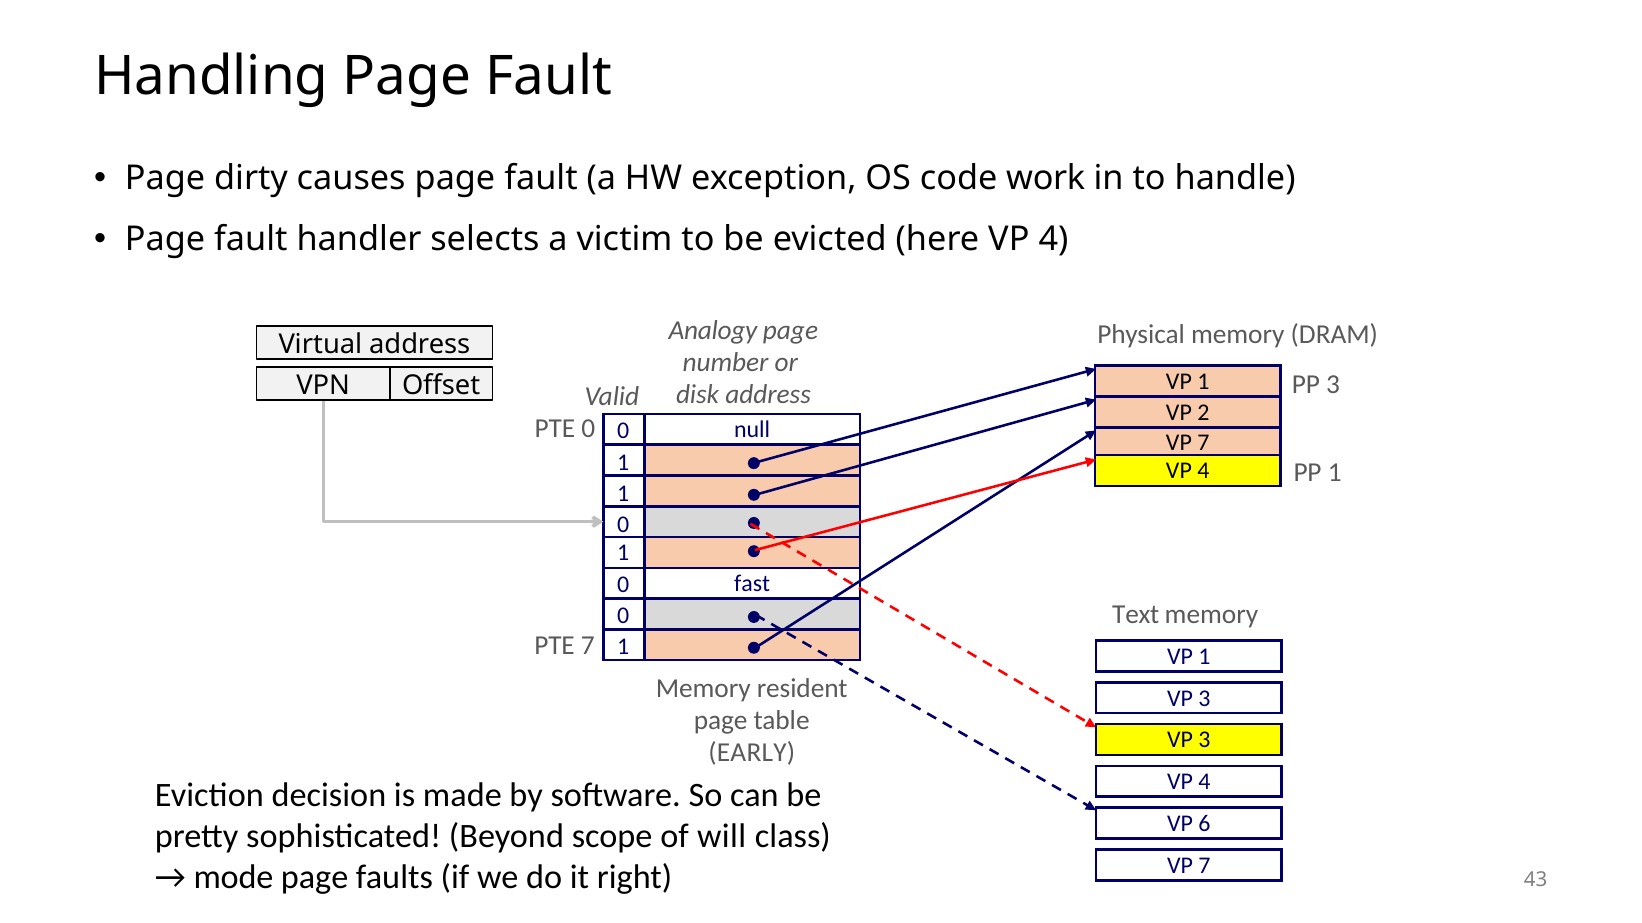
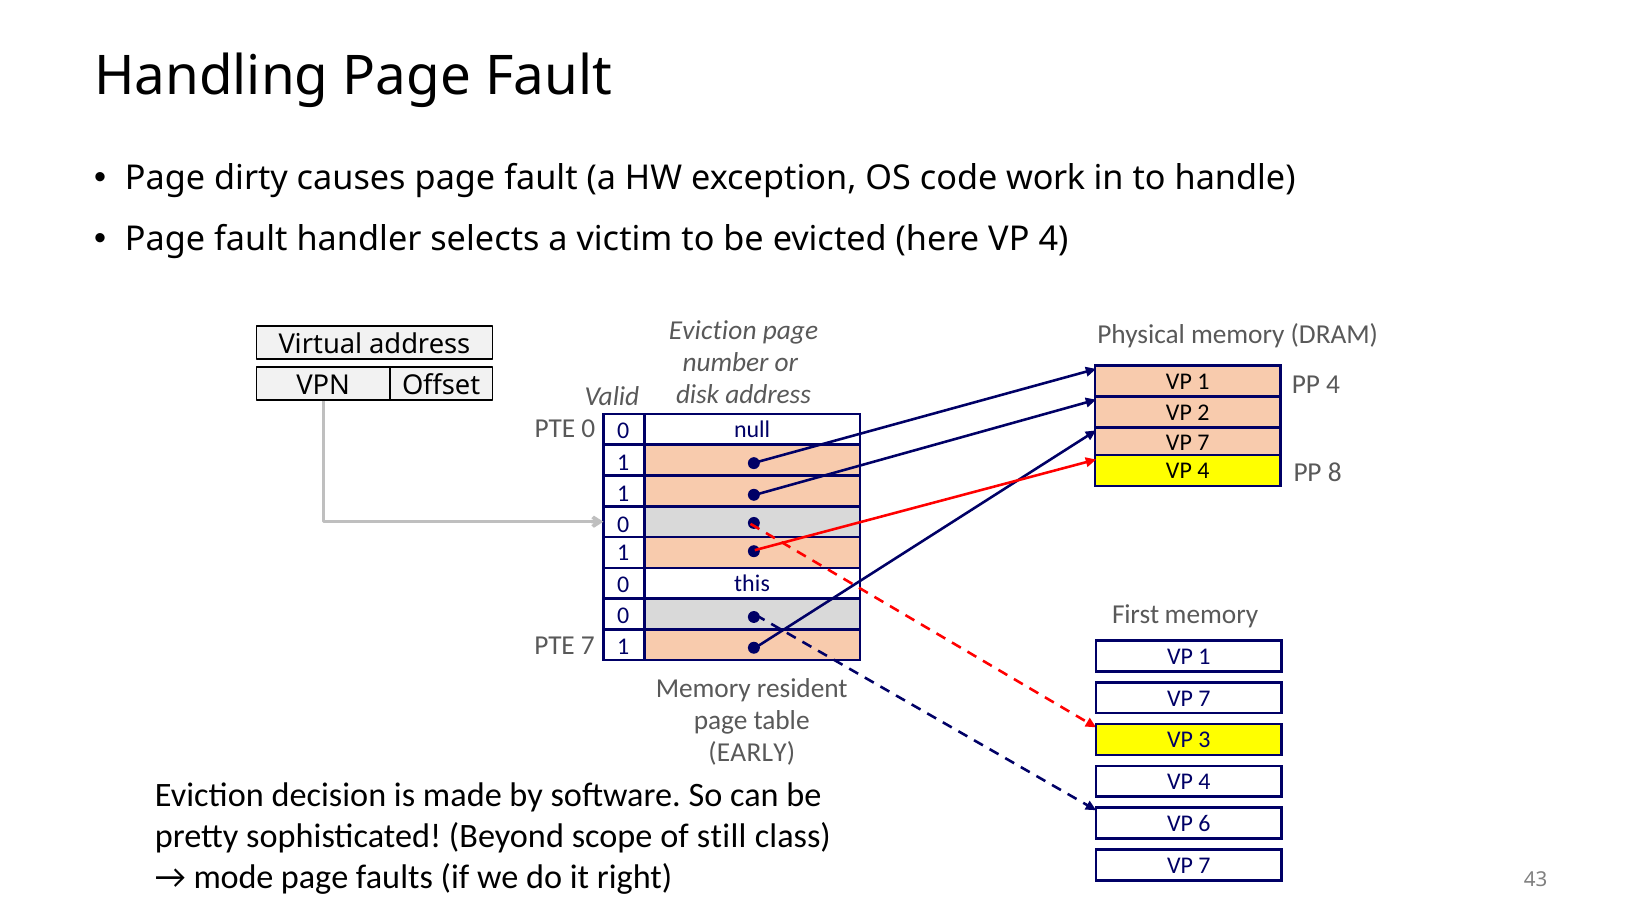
Analogy: Analogy -> Eviction (713, 331)
PP 3: 3 -> 4 (1333, 384)
PP 1: 1 -> 8 (1335, 473)
fast: fast -> this (752, 584)
Text: Text -> First (1136, 615)
3: 3 -> 7 (1205, 699)
will: will -> still (722, 837)
